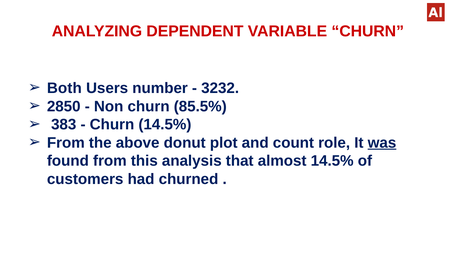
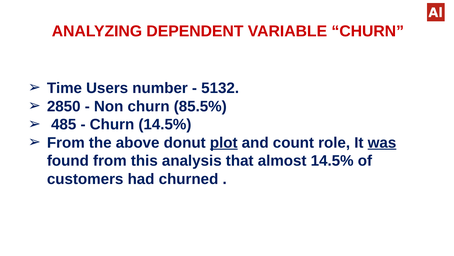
Both: Both -> Time (64, 88)
3232: 3232 -> 5132 (220, 88)
383: 383 -> 485 (64, 124)
plot underline: none -> present (224, 142)
